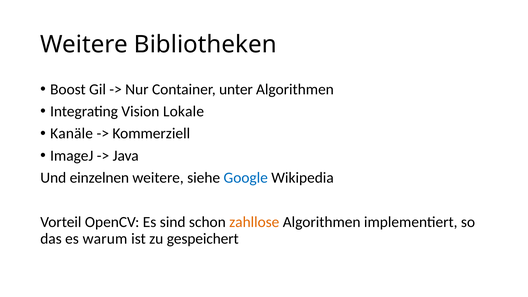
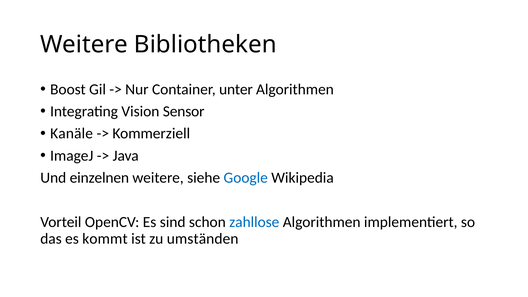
Lokale: Lokale -> Sensor (184, 111)
zahllose colour: orange -> blue (254, 222)
warum: warum -> kommt (105, 239)
gespeichert: gespeichert -> umständen (203, 239)
